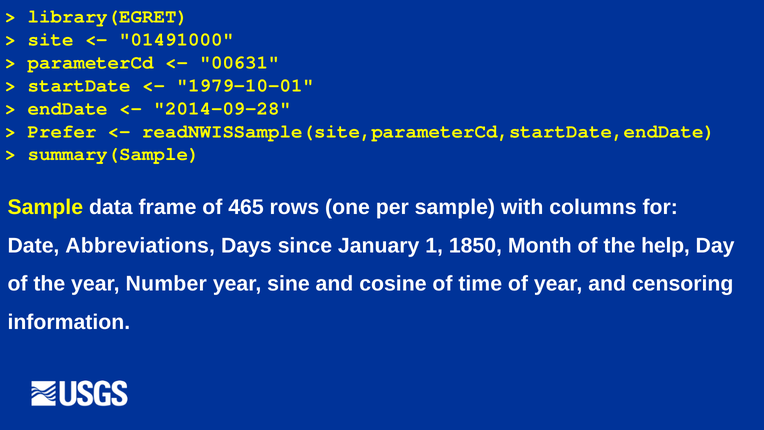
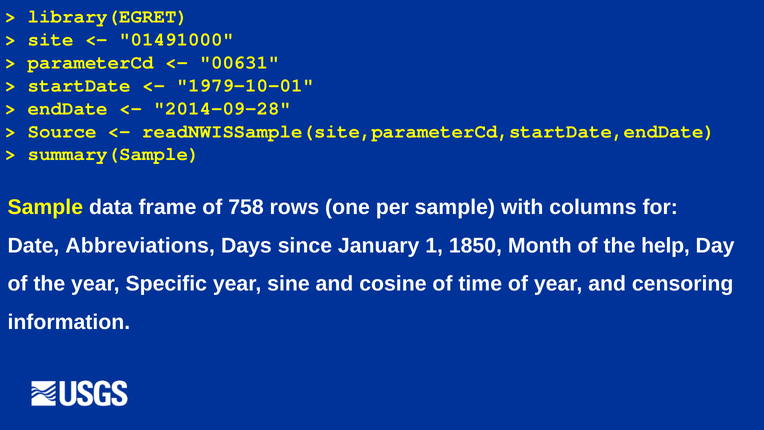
Prefer: Prefer -> Source (62, 131)
465: 465 -> 758 (246, 207)
Number: Number -> Specific (166, 284)
